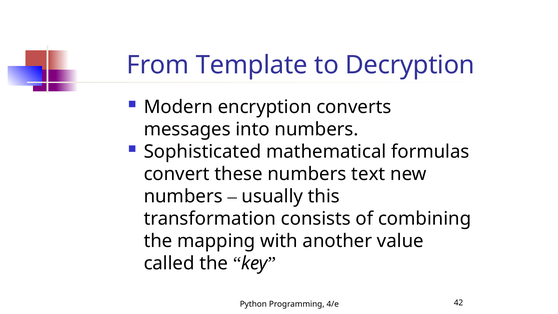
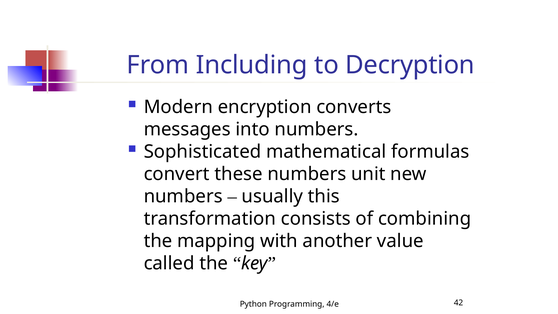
Template: Template -> Including (252, 65)
text: text -> unit (368, 174)
